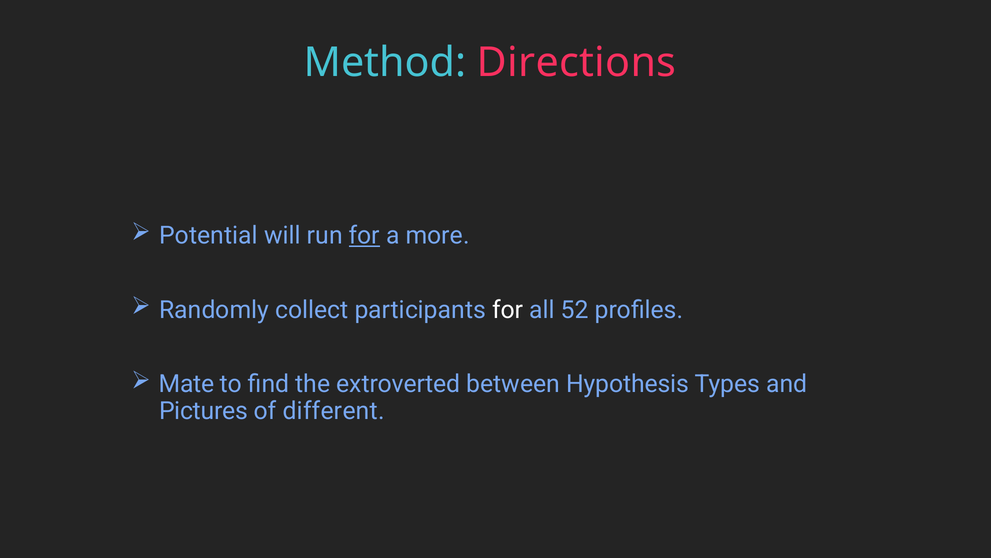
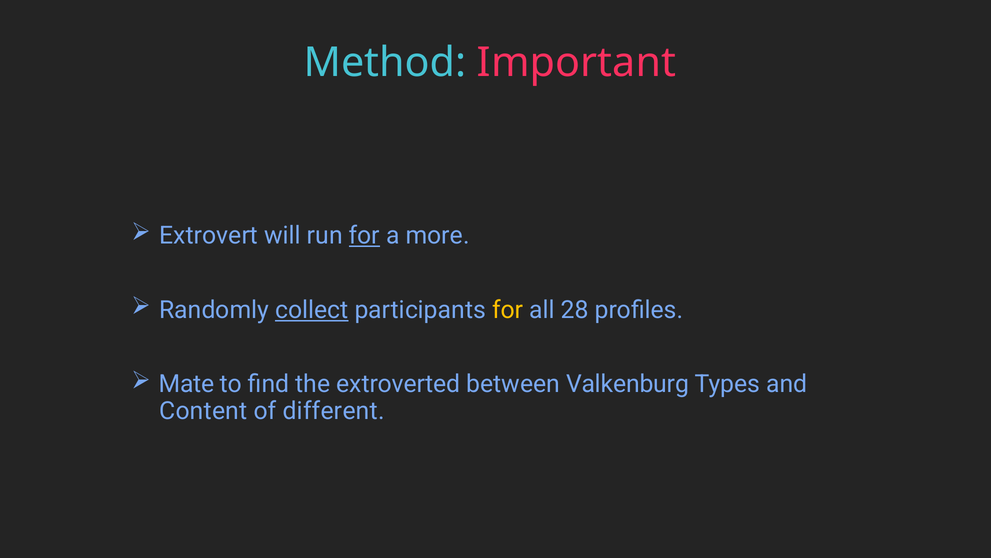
Directions: Directions -> Important (577, 63)
Potential: Potential -> Extrovert (209, 235)
collect underline: none -> present (312, 310)
for colour: white -> yellow (508, 310)
52: 52 -> 28 (575, 310)
Hypothesis: Hypothesis -> Valkenburg (628, 384)
Pictures: Pictures -> Content (203, 411)
